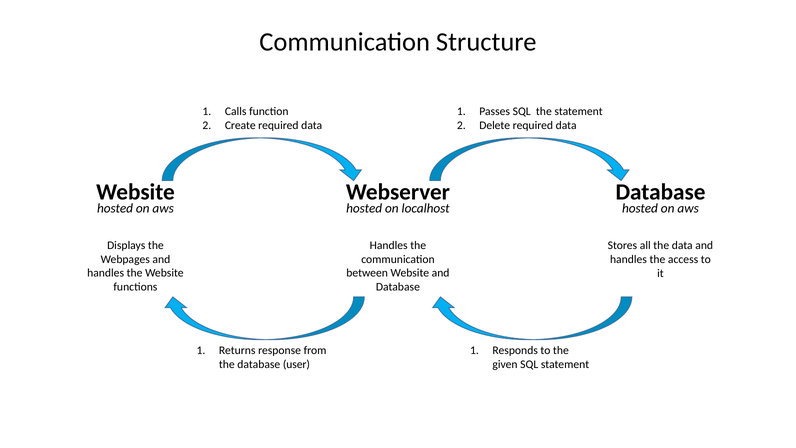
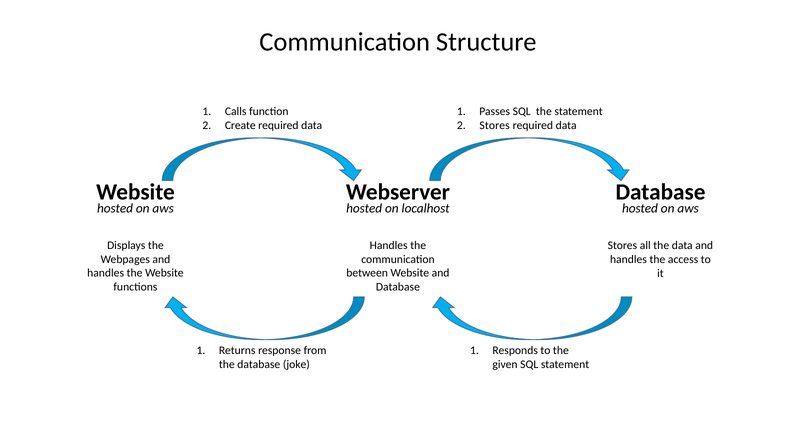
Delete: Delete -> Stores (495, 125)
user: user -> joke (296, 364)
